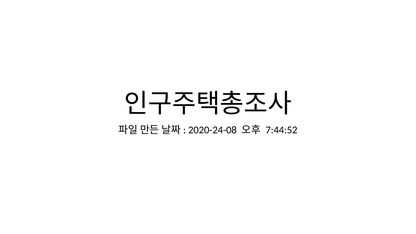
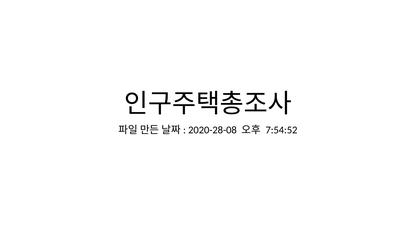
2020-24-08: 2020-24-08 -> 2020-28-08 (212, 130)
7:44:52: 7:44:52 -> 7:54:52 (281, 130)
